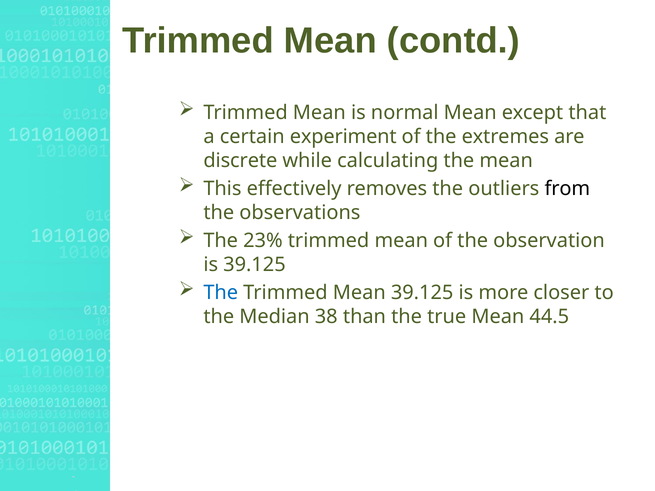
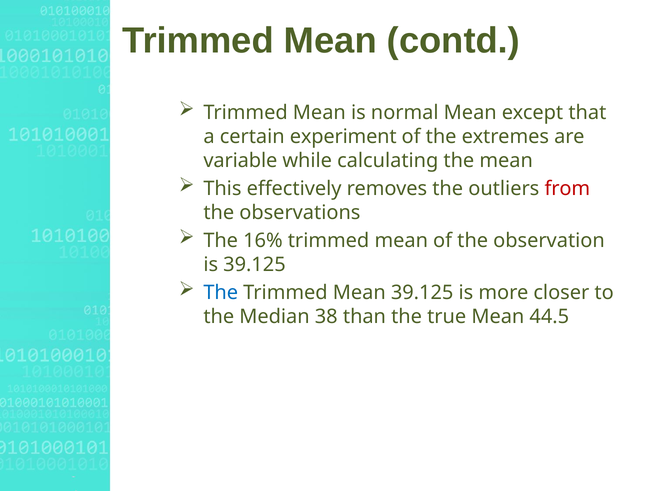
discrete: discrete -> variable (240, 161)
from colour: black -> red (567, 189)
23%: 23% -> 16% (263, 241)
